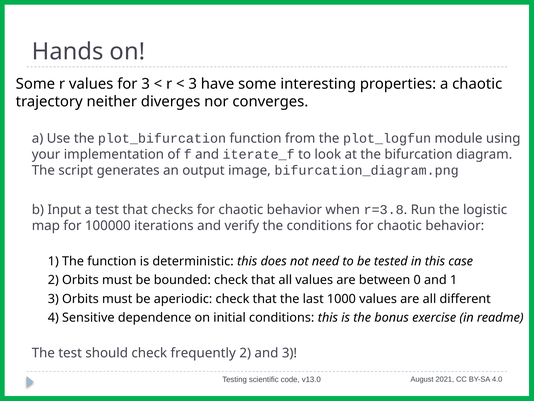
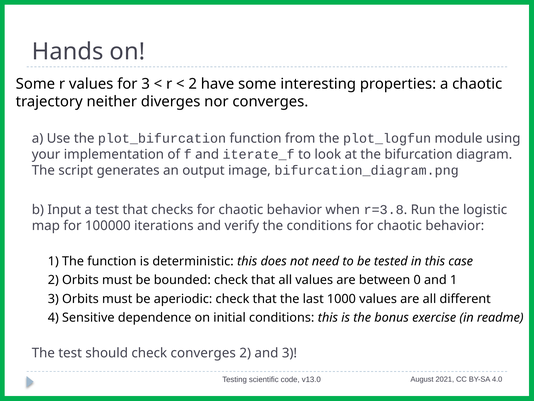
3: 3 -> 2 (193, 84)
check frequently: frequently -> converges (203, 353)
